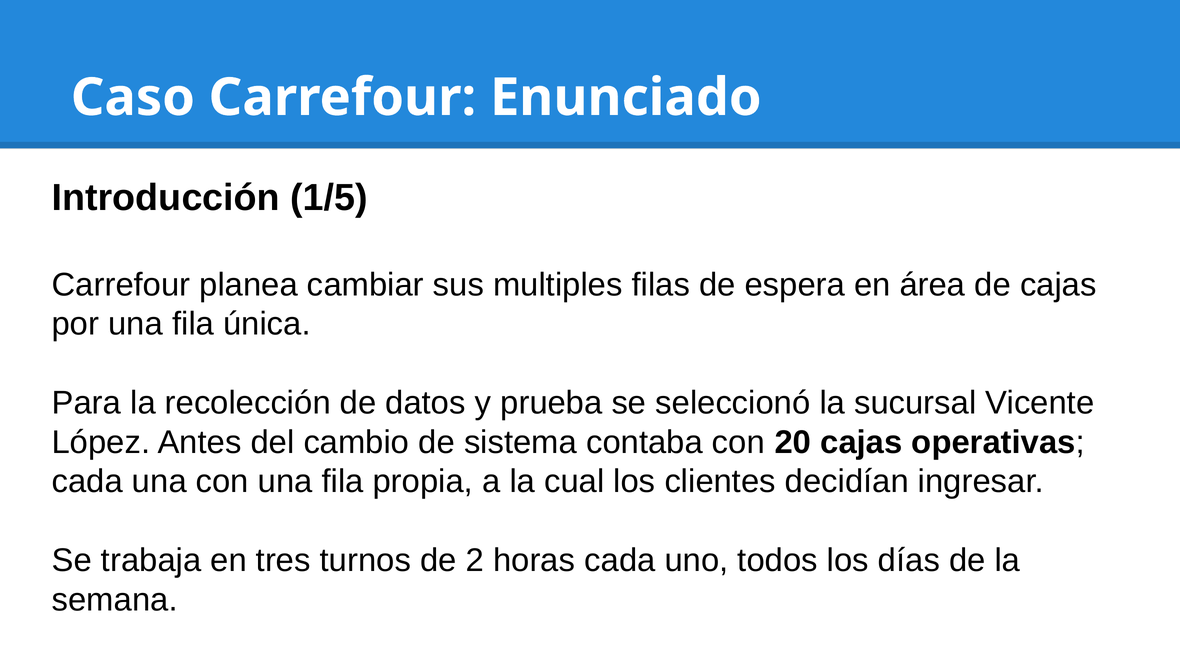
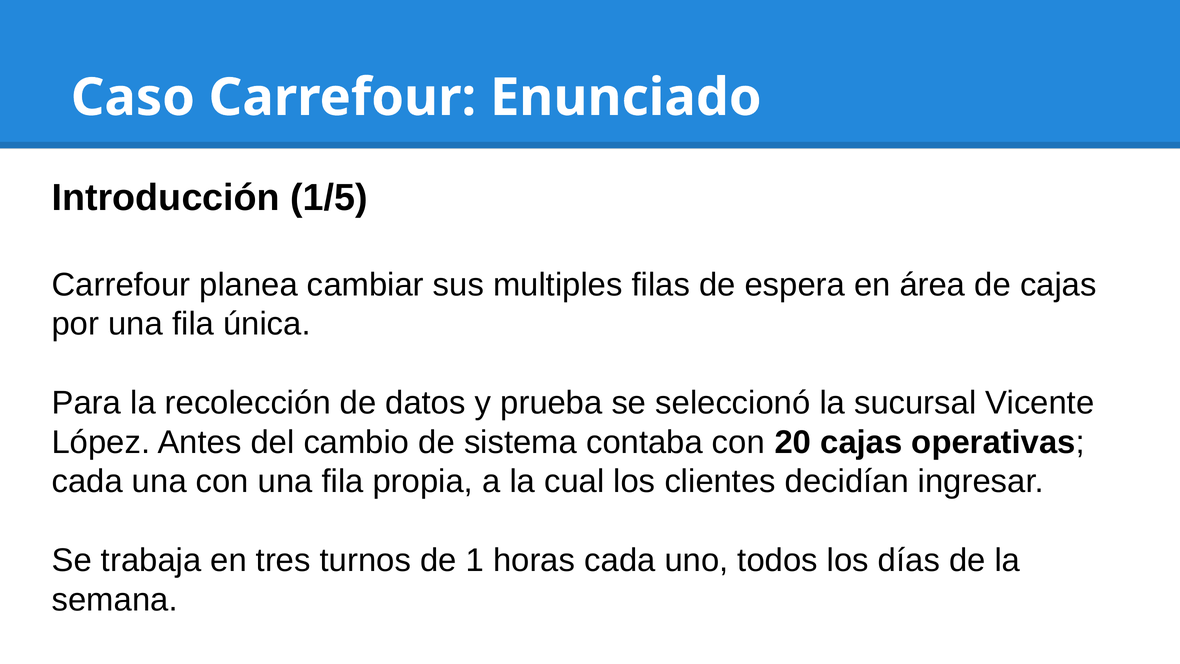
2: 2 -> 1 (475, 560)
